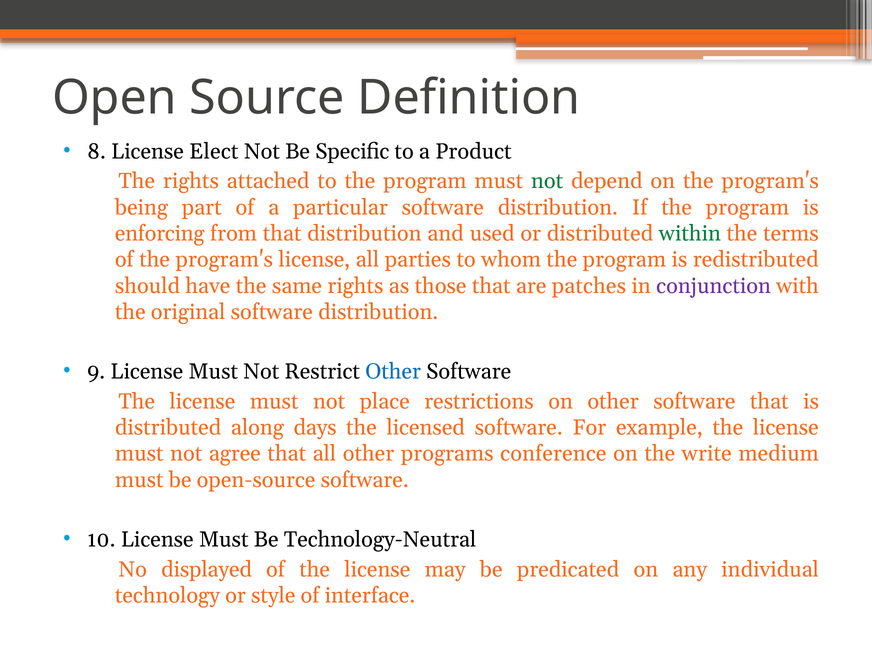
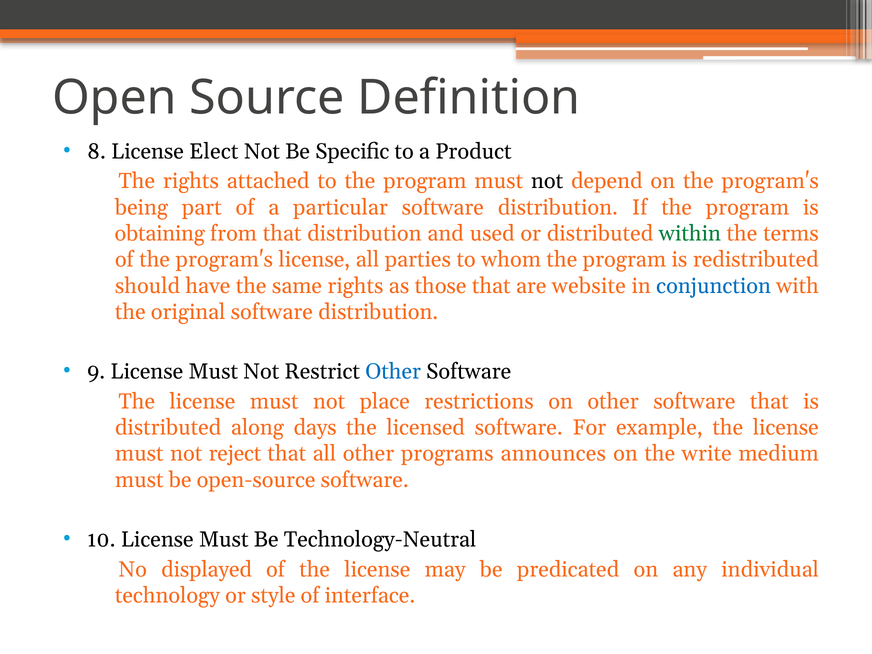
not colour: green -> black (547, 181)
enforcing: enforcing -> obtaining (160, 234)
patches: patches -> website (589, 286)
conjunction colour: purple -> blue (714, 286)
agree: agree -> reject (235, 454)
conference: conference -> announces (553, 454)
